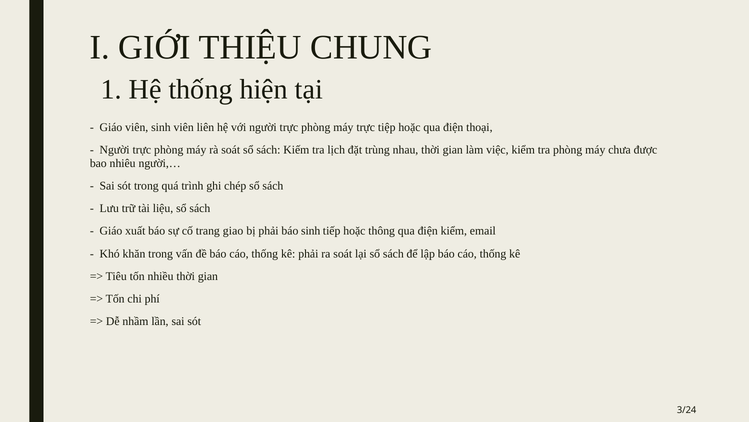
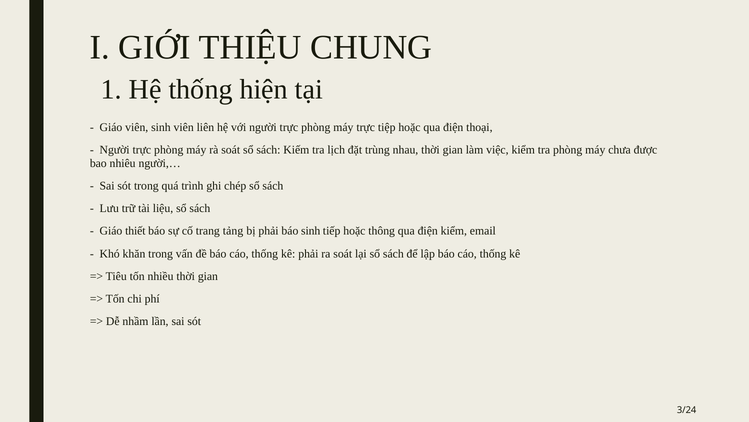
xuất: xuất -> thiết (135, 231)
giao: giao -> tảng (233, 231)
